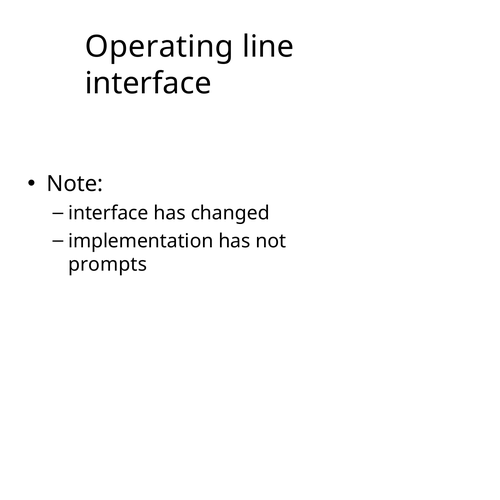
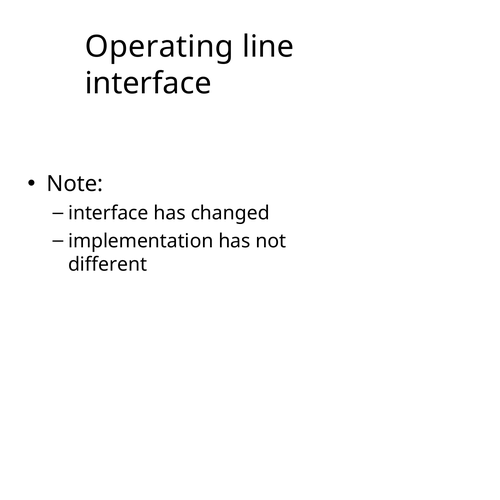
prompts: prompts -> different (108, 264)
